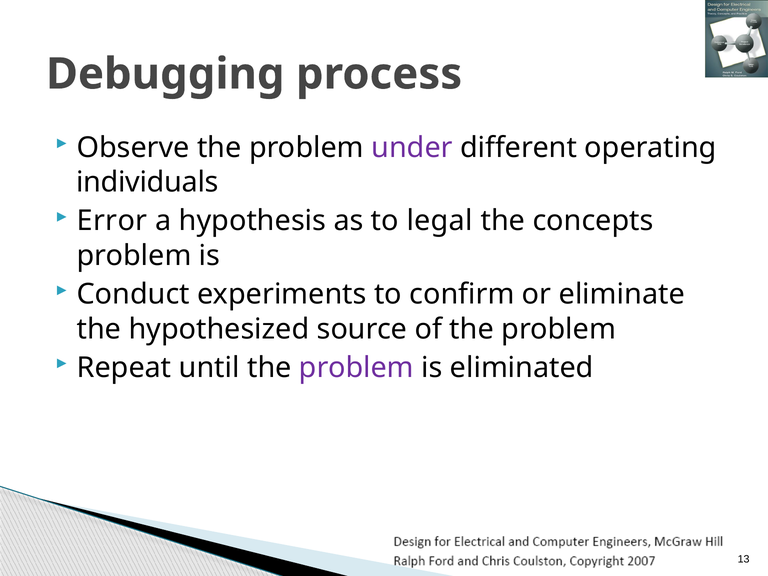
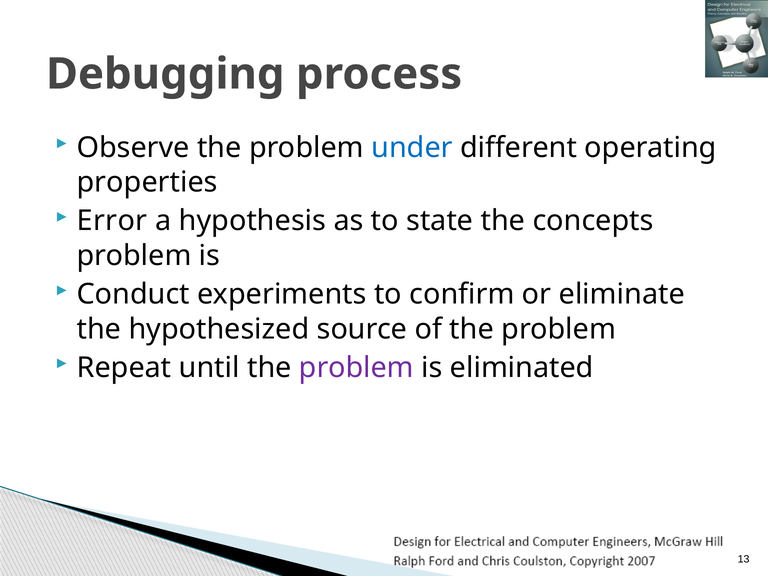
under colour: purple -> blue (412, 148)
individuals: individuals -> properties (147, 182)
legal: legal -> state (440, 221)
